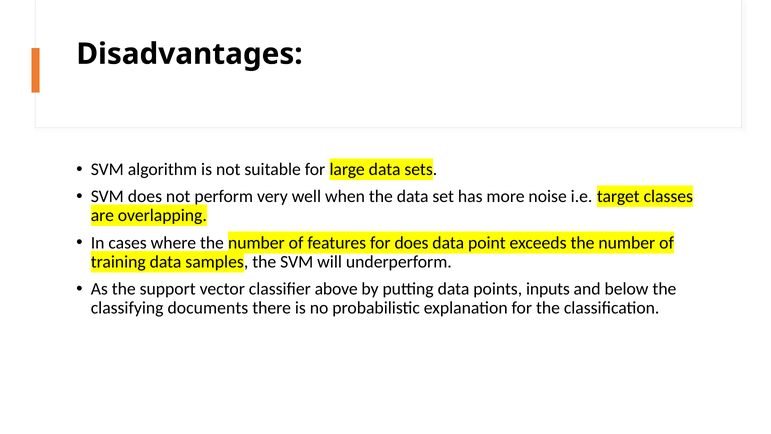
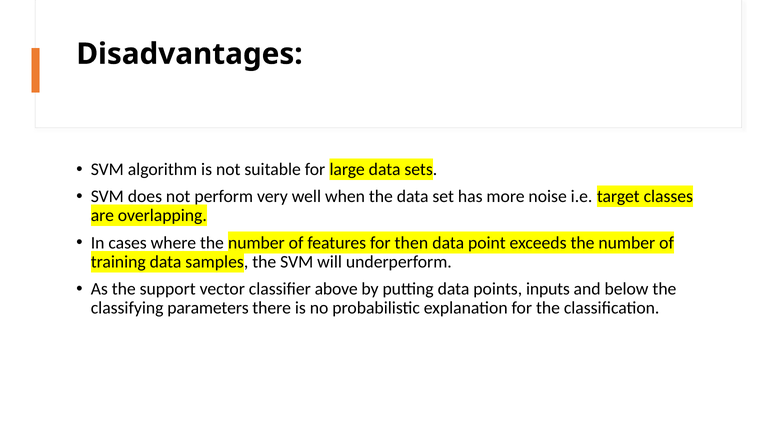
for does: does -> then (411, 242)
documents: documents -> parameters (208, 308)
